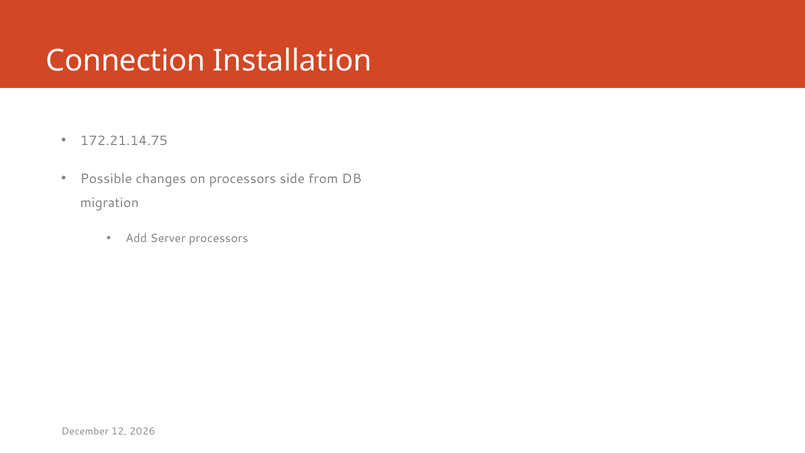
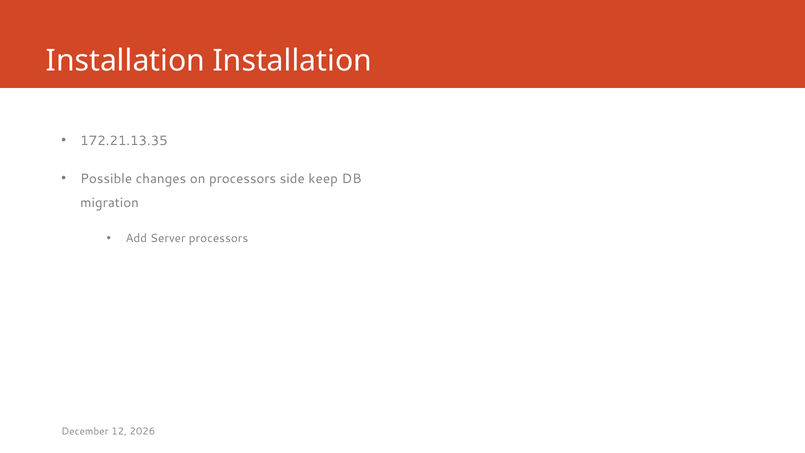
Connection: Connection -> Installation (125, 61)
172.21.14.75: 172.21.14.75 -> 172.21.13.35 (124, 141)
from: from -> keep (323, 179)
